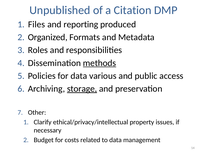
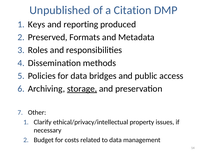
Files: Files -> Keys (37, 24)
Organized: Organized -> Preserved (48, 37)
methods underline: present -> none (100, 63)
various: various -> bridges (103, 76)
